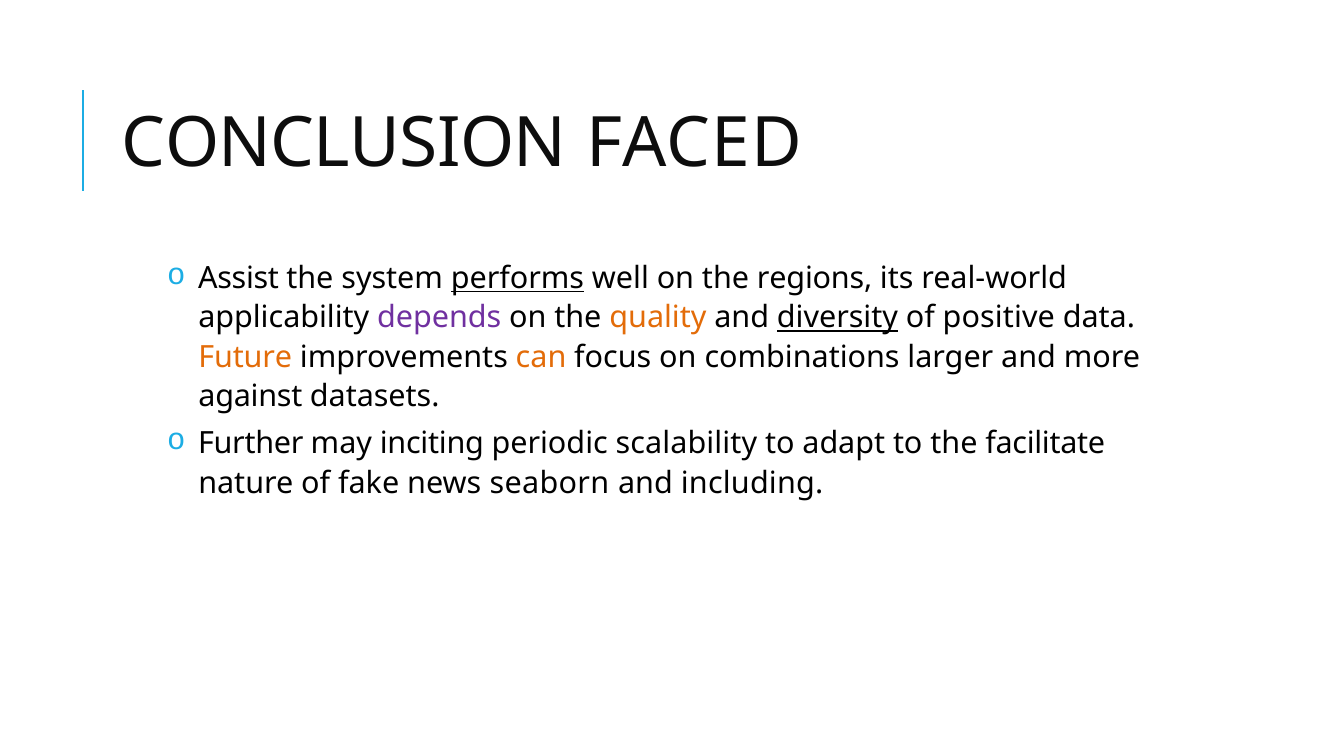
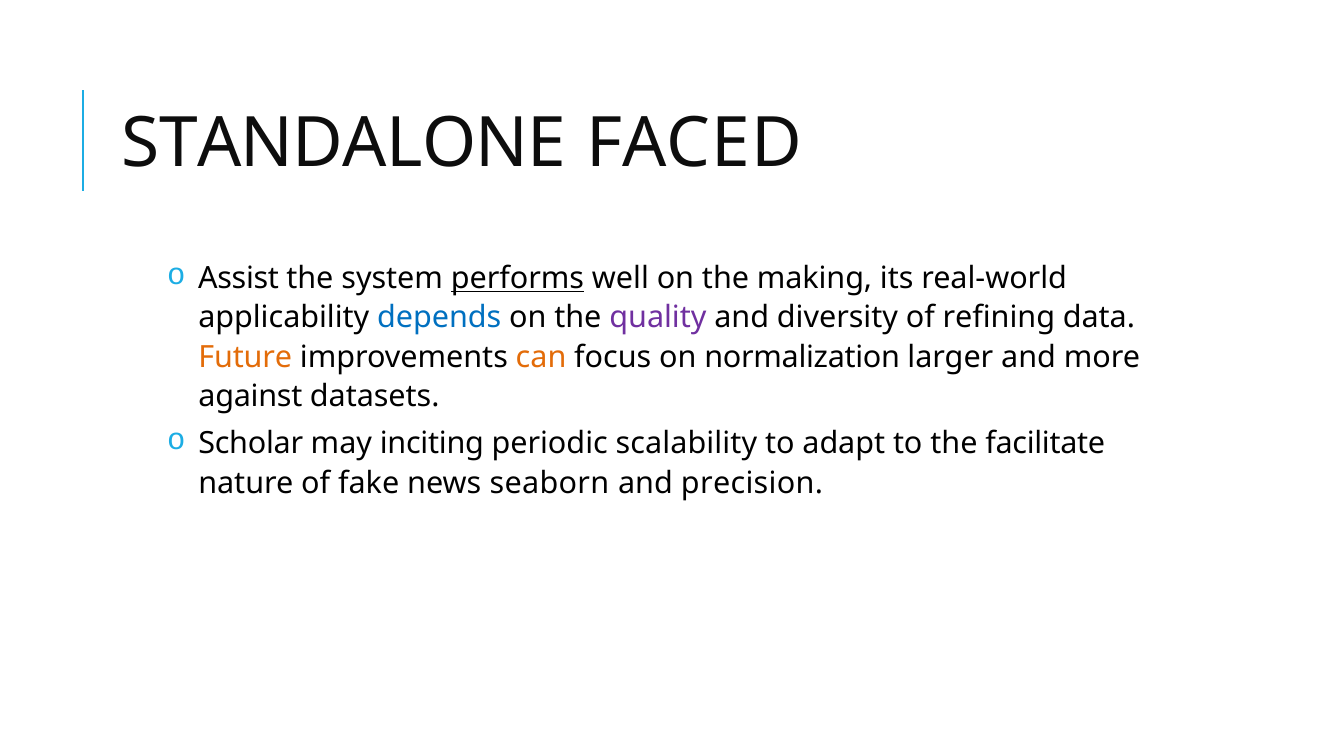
CONCLUSION: CONCLUSION -> STANDALONE (344, 143)
regions: regions -> making (815, 278)
depends colour: purple -> blue (439, 317)
quality colour: orange -> purple (658, 317)
diversity underline: present -> none (837, 317)
positive: positive -> refining (999, 317)
combinations: combinations -> normalization (802, 357)
Further: Further -> Scholar (251, 443)
including: including -> precision (752, 483)
